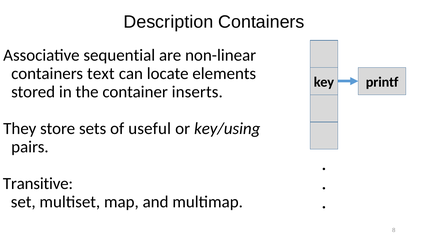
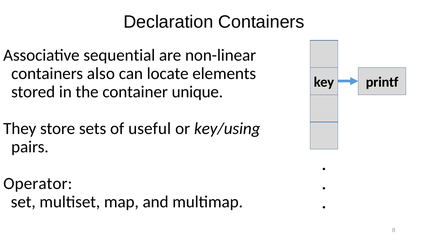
Description: Description -> Declaration (168, 22)
text: text -> also (101, 73)
inserts: inserts -> unique (197, 92)
Transitive: Transitive -> Operator (38, 183)
